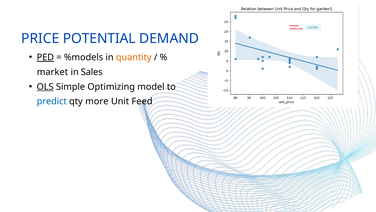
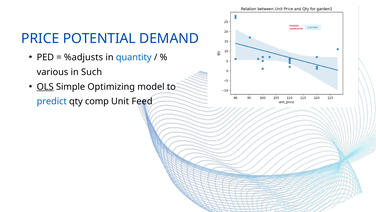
PED underline: present -> none (45, 57)
%models: %models -> %adjusts (84, 57)
quantity colour: orange -> blue (134, 57)
market: market -> various (52, 72)
Sales: Sales -> Such (92, 72)
more: more -> comp (97, 101)
